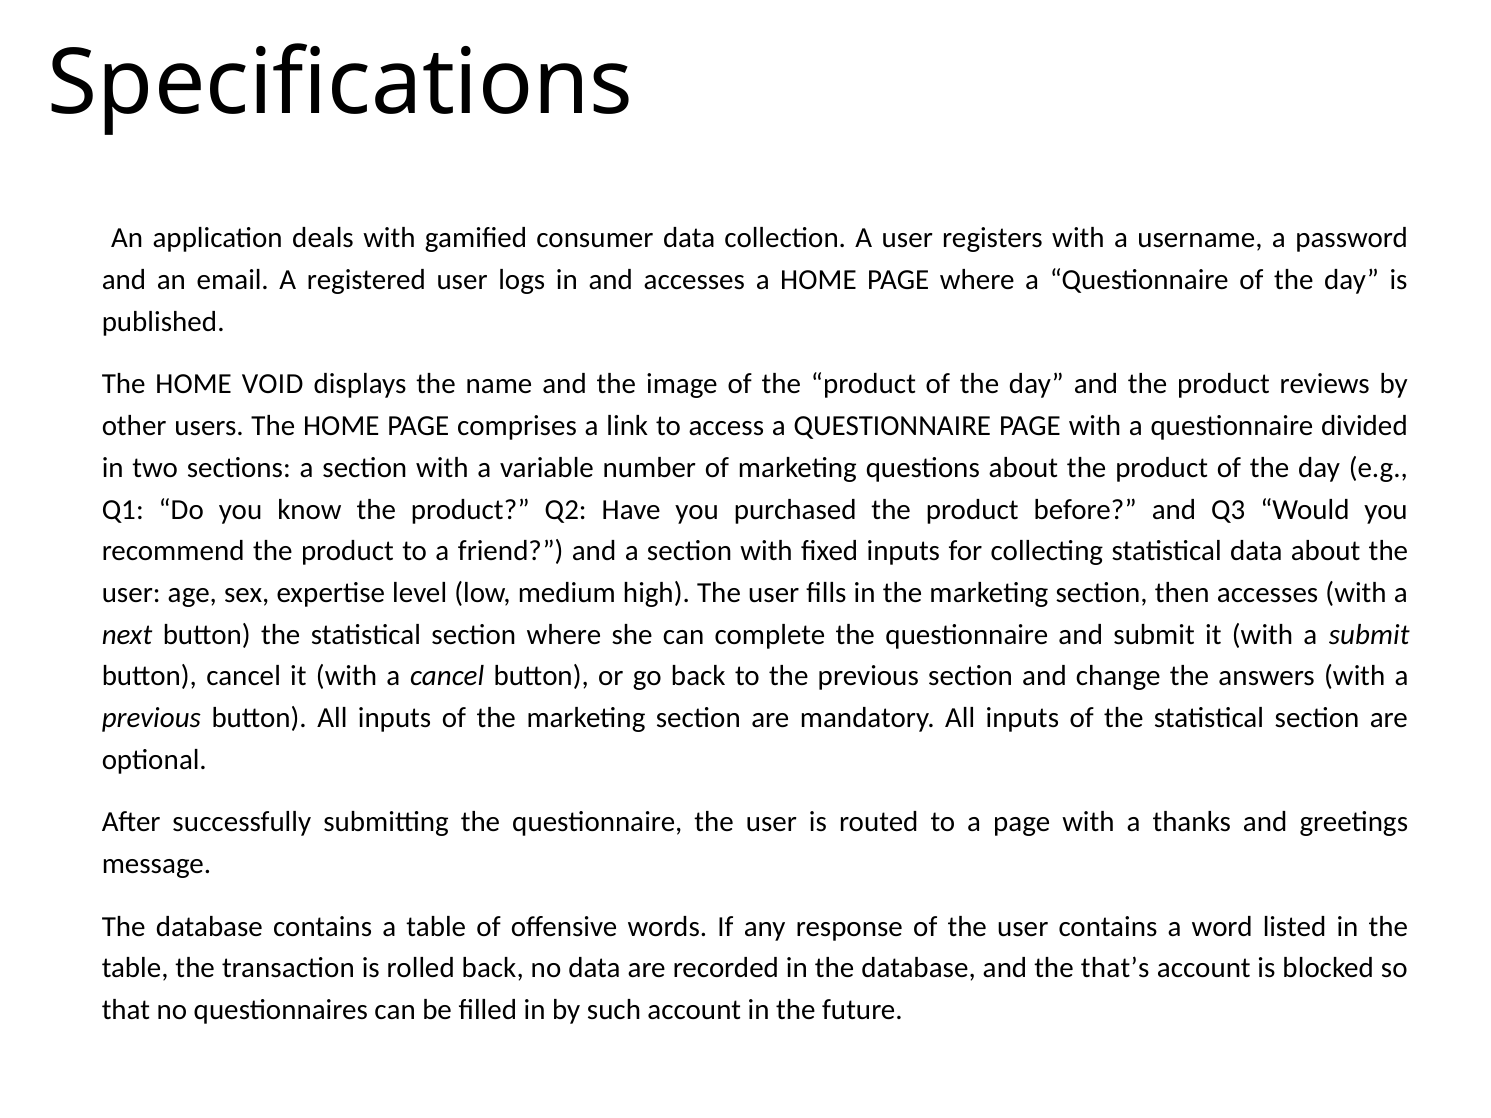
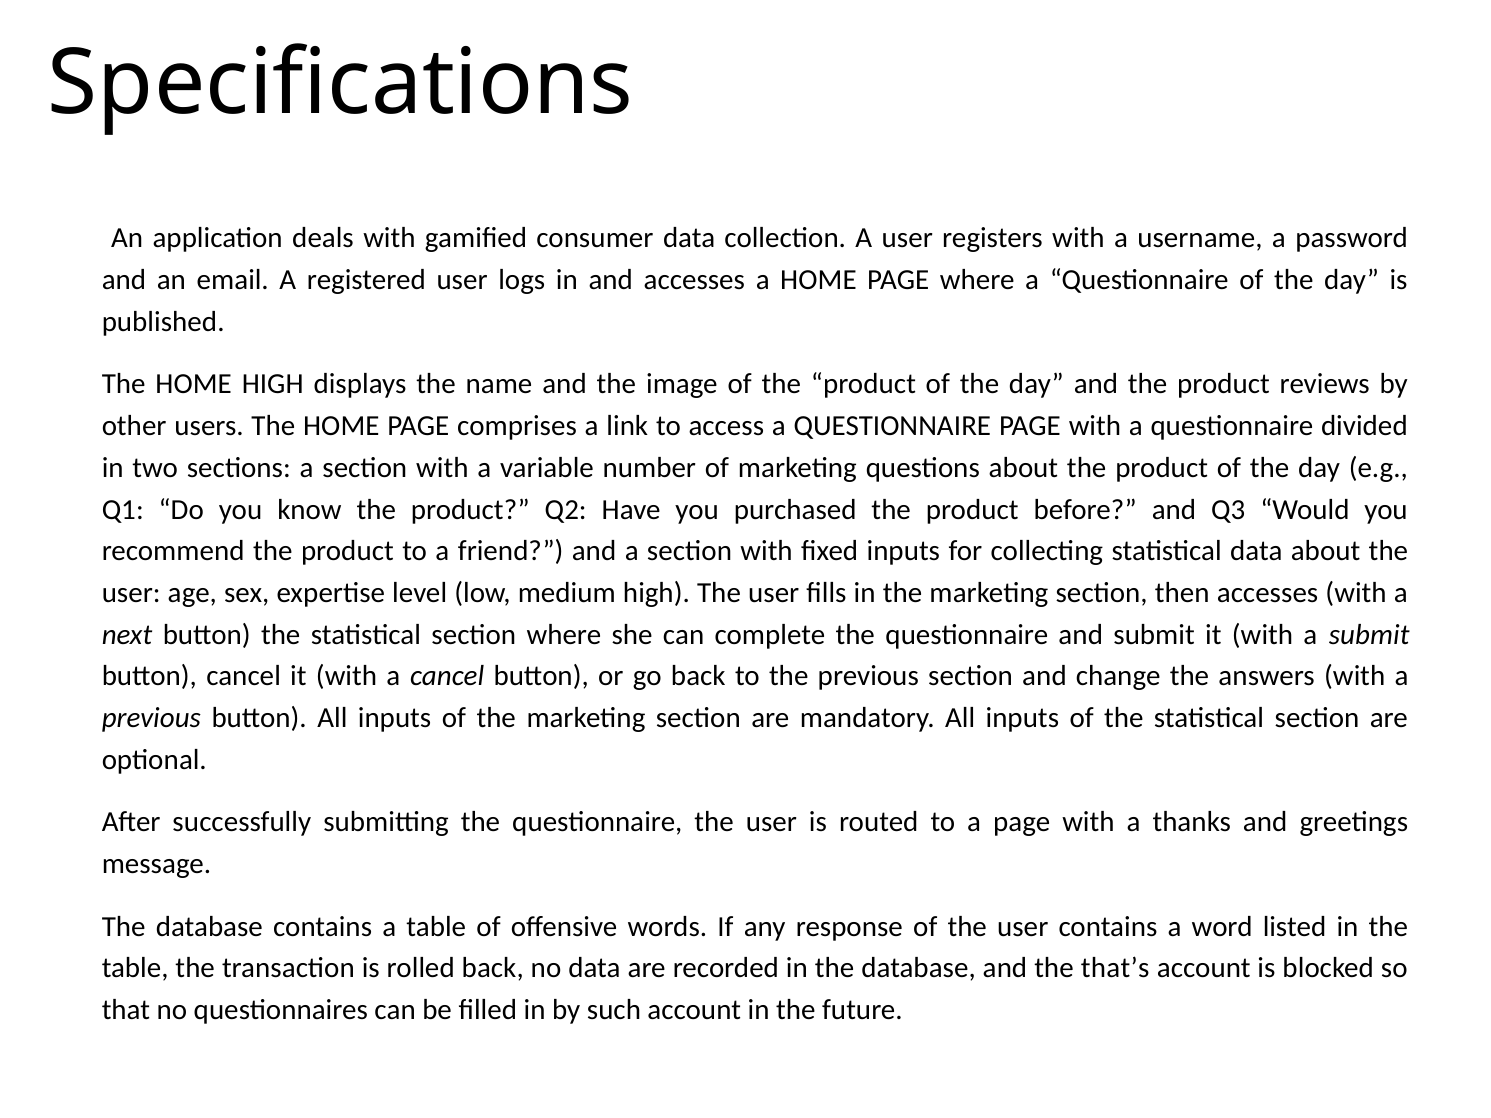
HOME VOID: VOID -> HIGH (273, 384)
